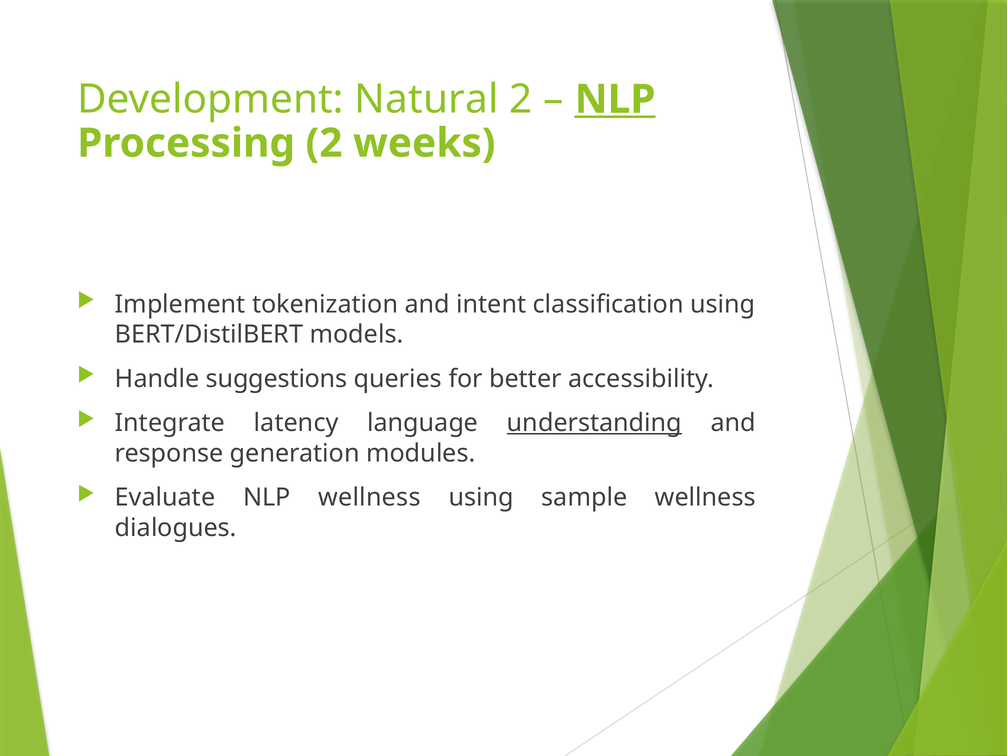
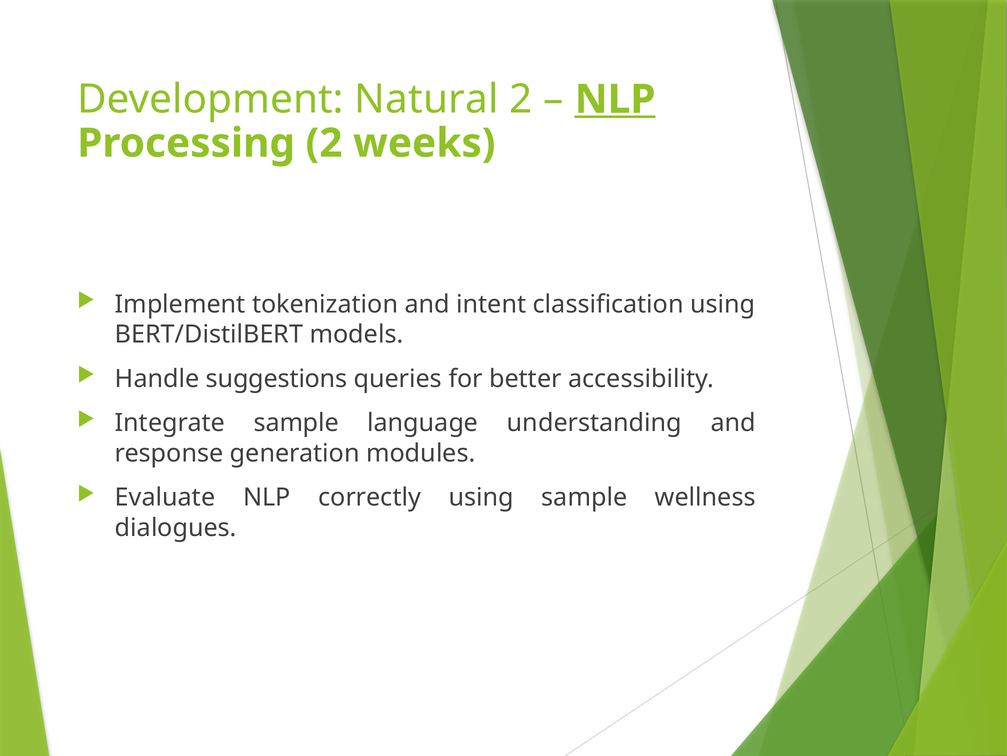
Integrate latency: latency -> sample (296, 423)
understanding underline: present -> none (594, 423)
NLP wellness: wellness -> correctly (370, 497)
